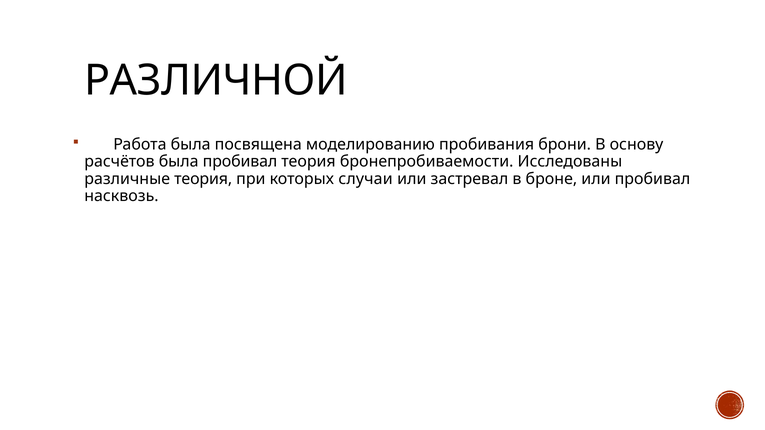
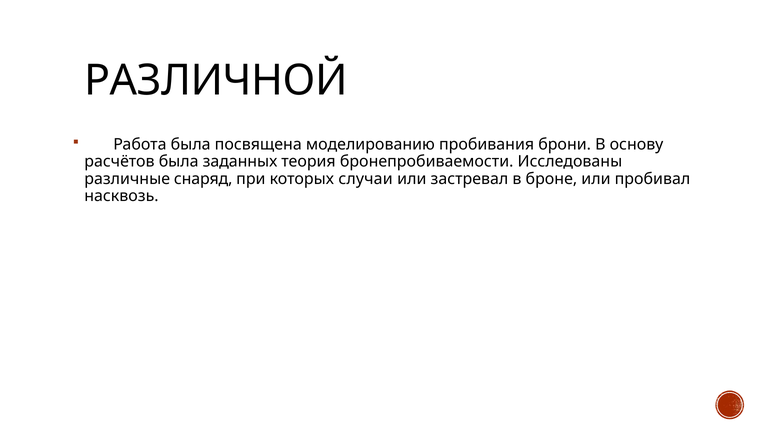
была пробивал: пробивал -> заданных (240, 162)
различные теория: теория -> снаряд (203, 179)
